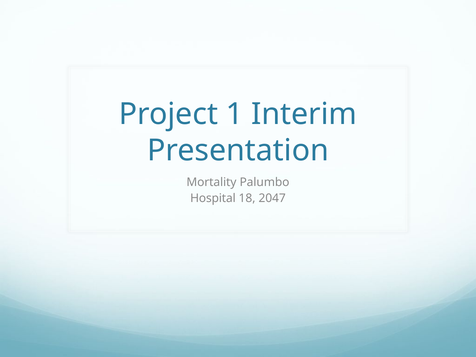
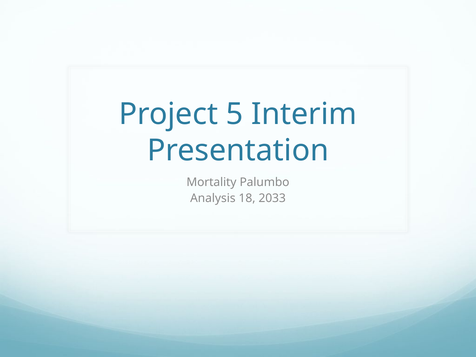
1: 1 -> 5 (235, 114)
Hospital: Hospital -> Analysis (213, 198)
2047: 2047 -> 2033 (272, 198)
